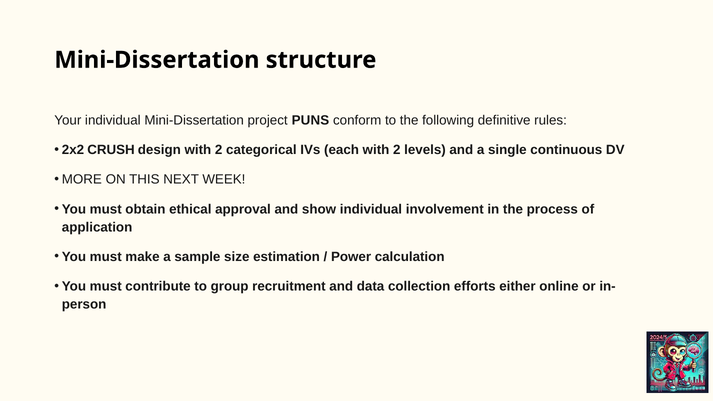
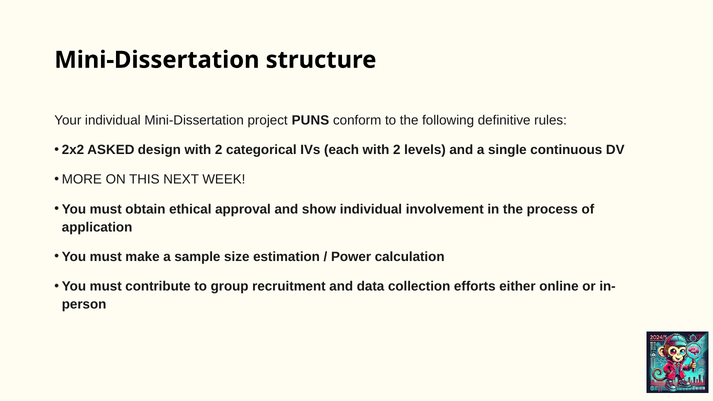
CRUSH: CRUSH -> ASKED (111, 150)
